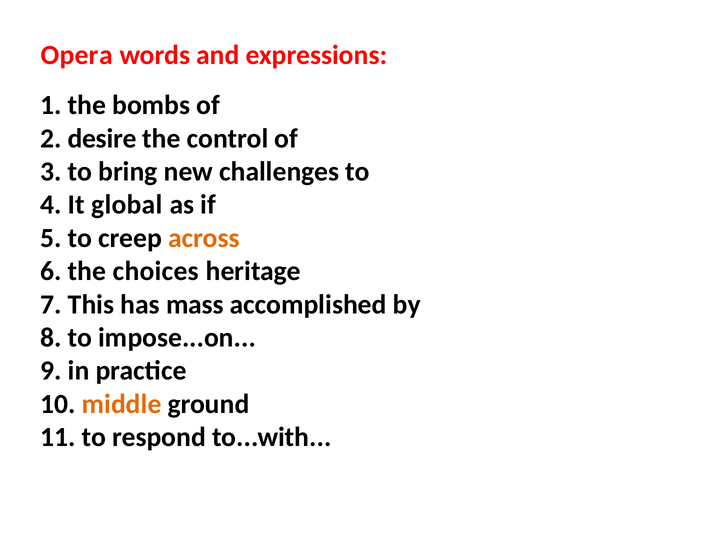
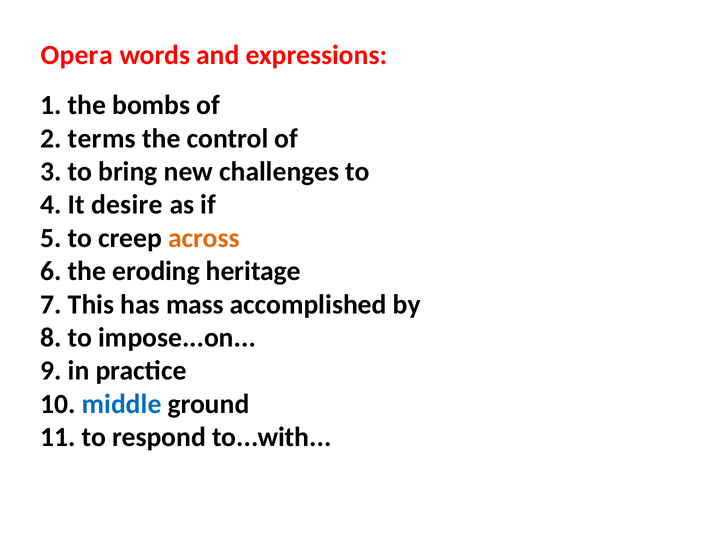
desire: desire -> terms (102, 139)
global: global -> desire (127, 205)
choices: choices -> eroding (156, 271)
middle colour: orange -> blue (122, 404)
